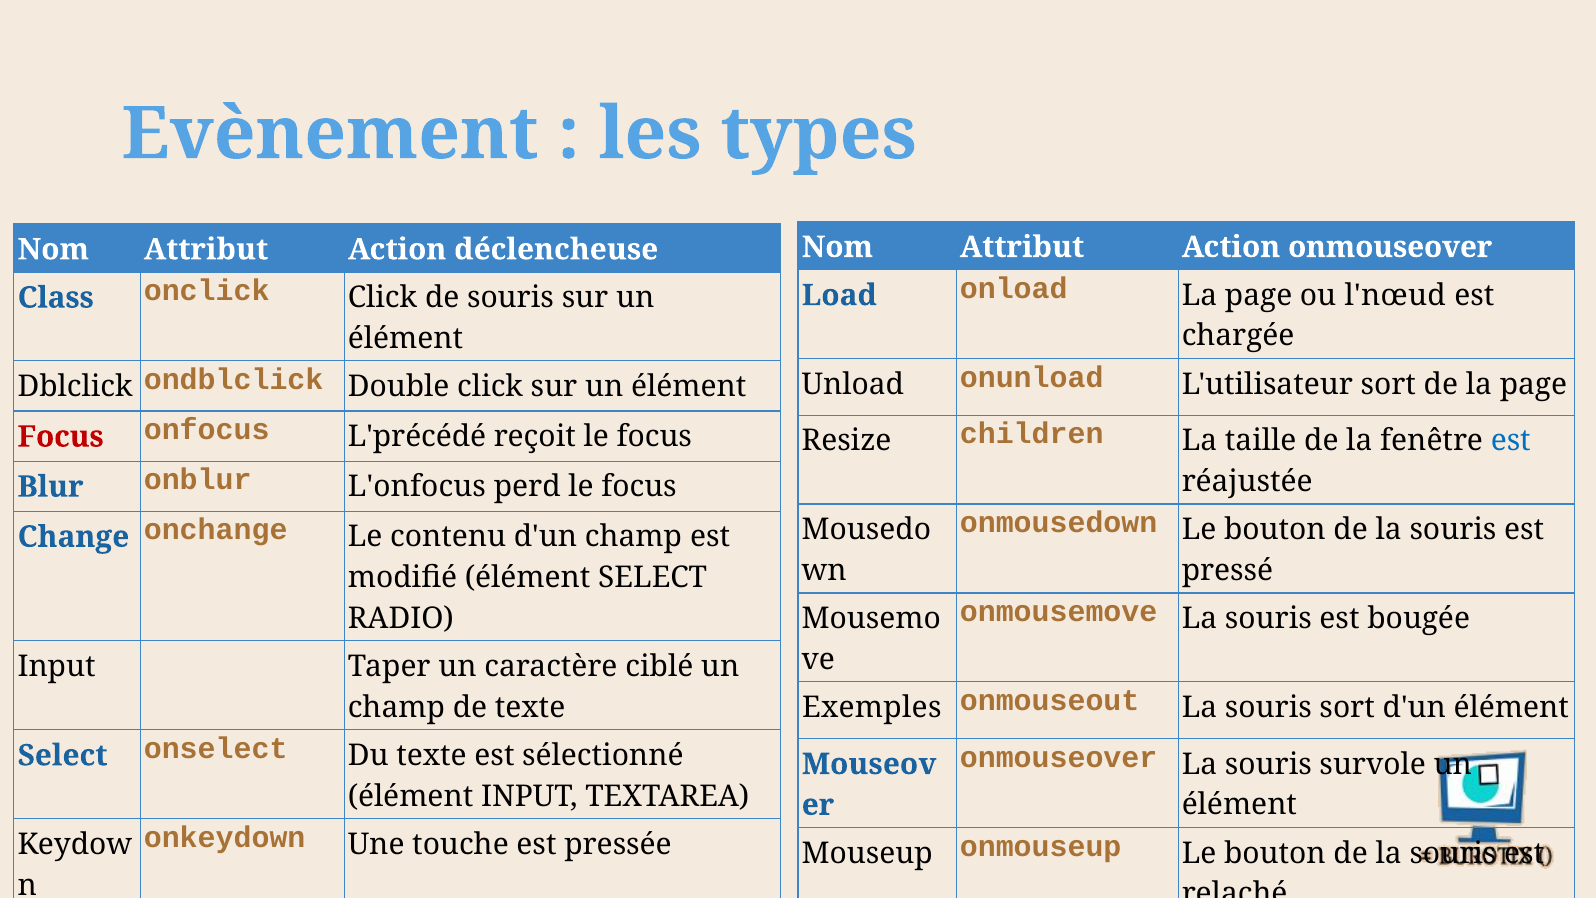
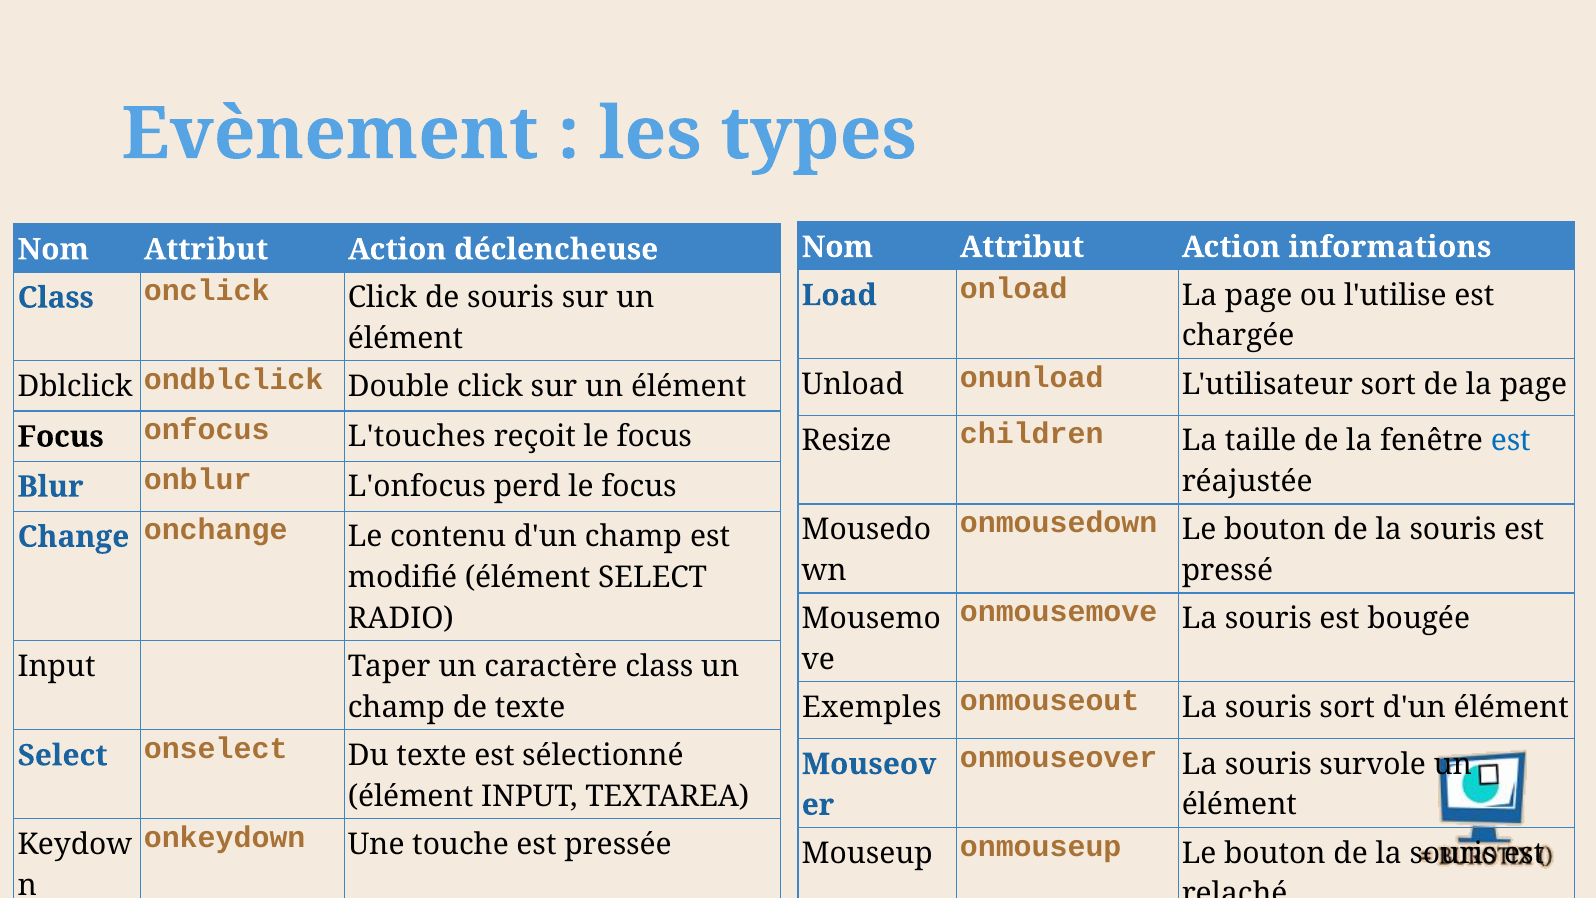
Action onmouseover: onmouseover -> informations (1390, 247)
l'nœud: l'nœud -> l'utilise (1395, 295)
Focus colour: red -> black (61, 437)
L'précédé: L'précédé -> L'touches (417, 437)
caractère ciblé: ciblé -> class (659, 666)
